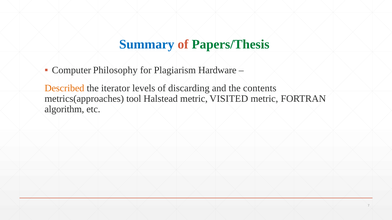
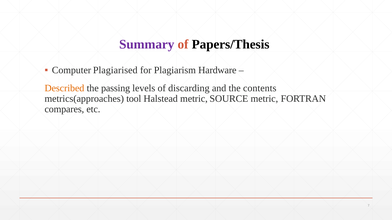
Summary colour: blue -> purple (147, 44)
Papers/Thesis colour: green -> black (231, 44)
Philosophy: Philosophy -> Plagiarised (115, 70)
iterator: iterator -> passing (116, 88)
VISITED: VISITED -> SOURCE (229, 99)
algorithm: algorithm -> compares (64, 109)
